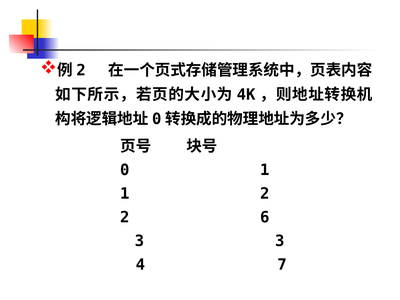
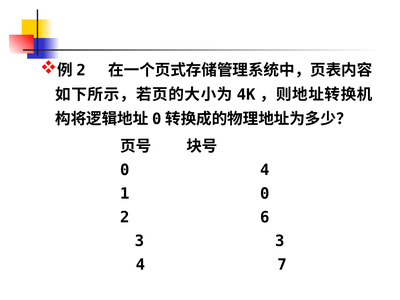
0 1: 1 -> 4 (265, 170)
1 2: 2 -> 0 (265, 194)
